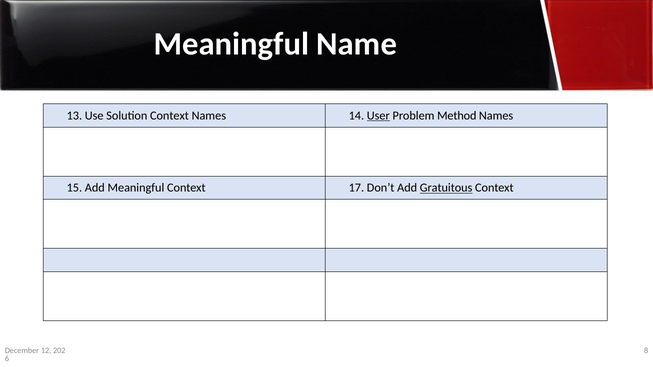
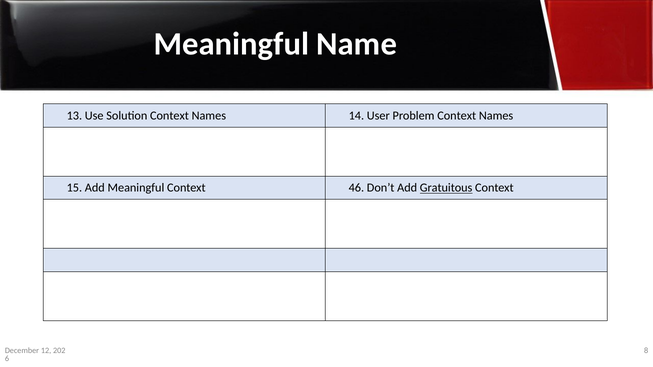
User underline: present -> none (378, 116)
Problem Method: Method -> Context (457, 116)
17: 17 -> 46 (356, 188)
